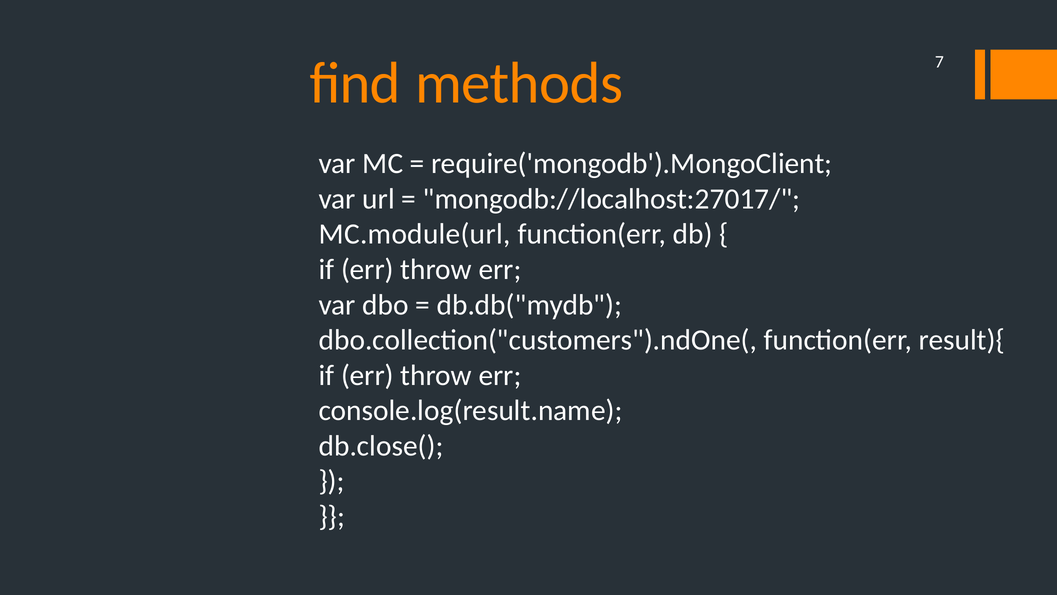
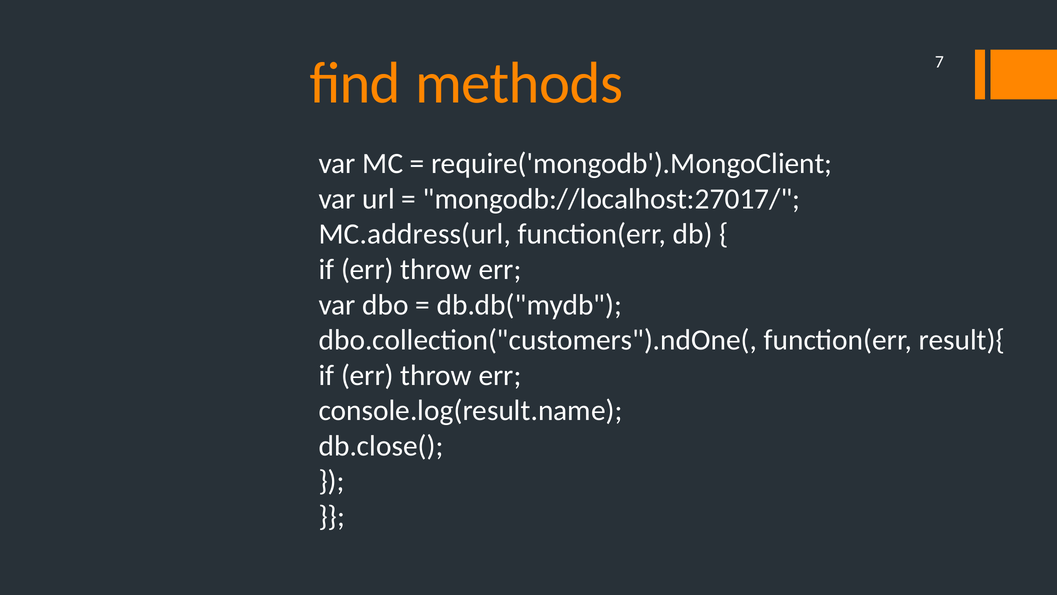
MC.module(url: MC.module(url -> MC.address(url (415, 234)
